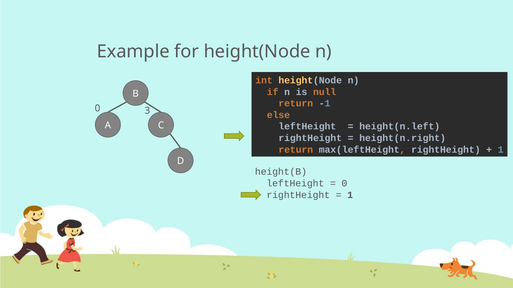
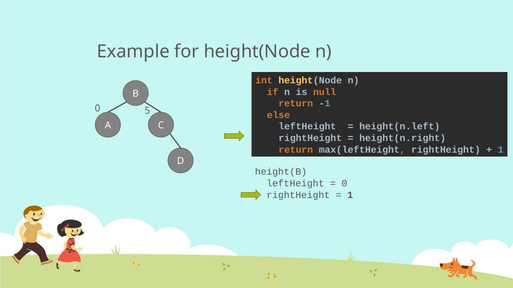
3: 3 -> 5 (147, 111)
